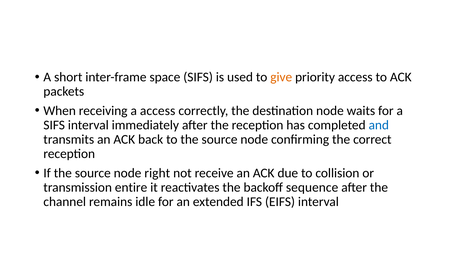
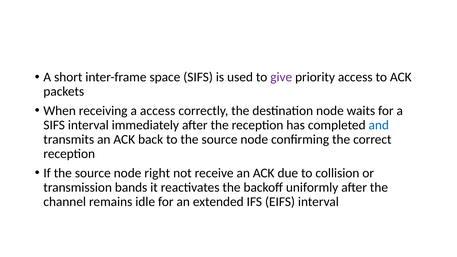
give colour: orange -> purple (281, 77)
entire: entire -> bands (131, 187)
sequence: sequence -> uniformly (312, 187)
